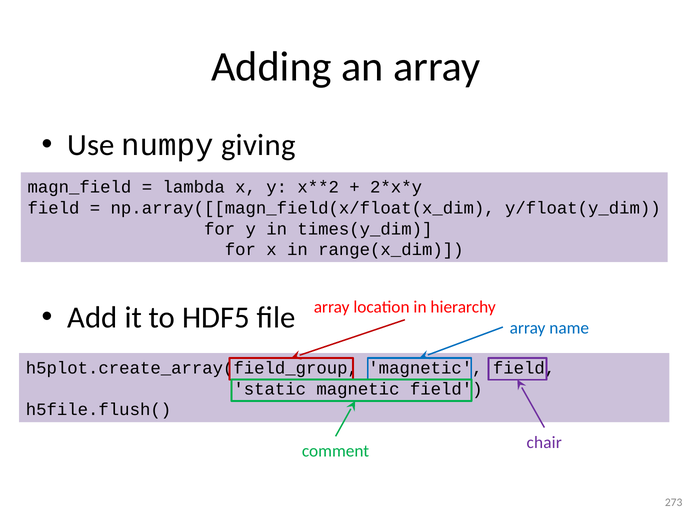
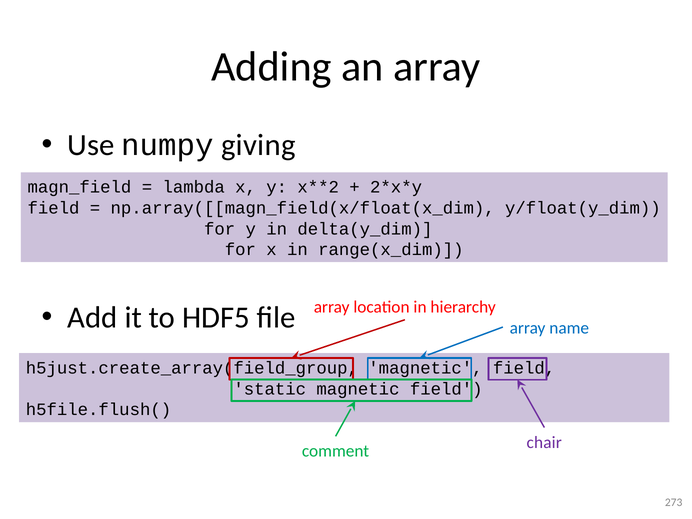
times(y_dim: times(y_dim -> delta(y_dim (365, 229)
h5plot.create_array(field_group: h5plot.create_array(field_group -> h5just.create_array(field_group (192, 368)
